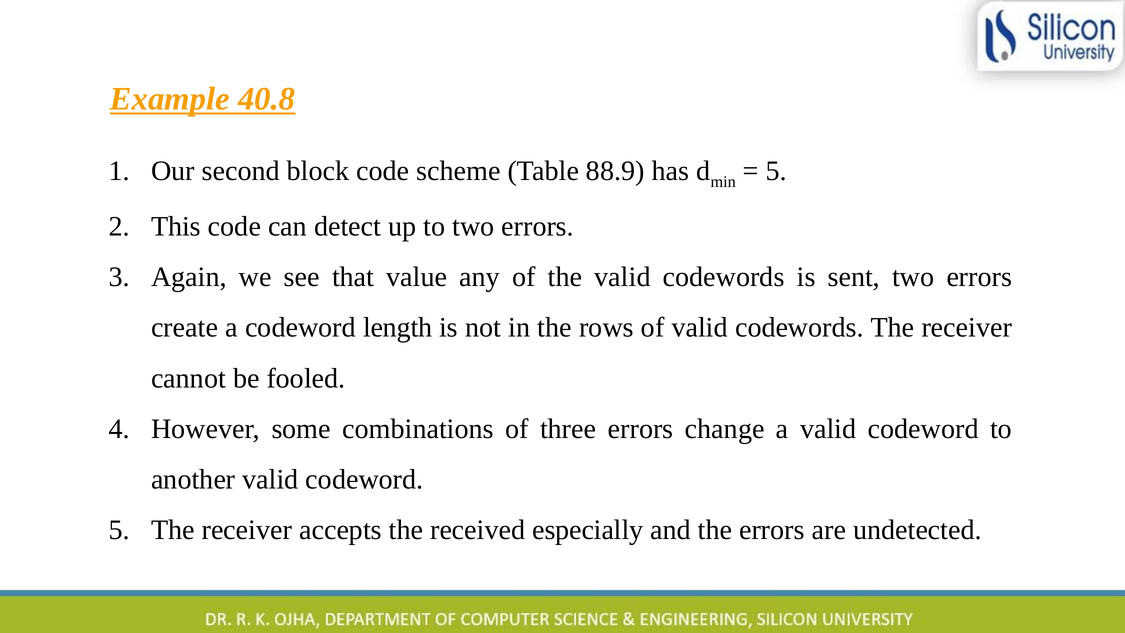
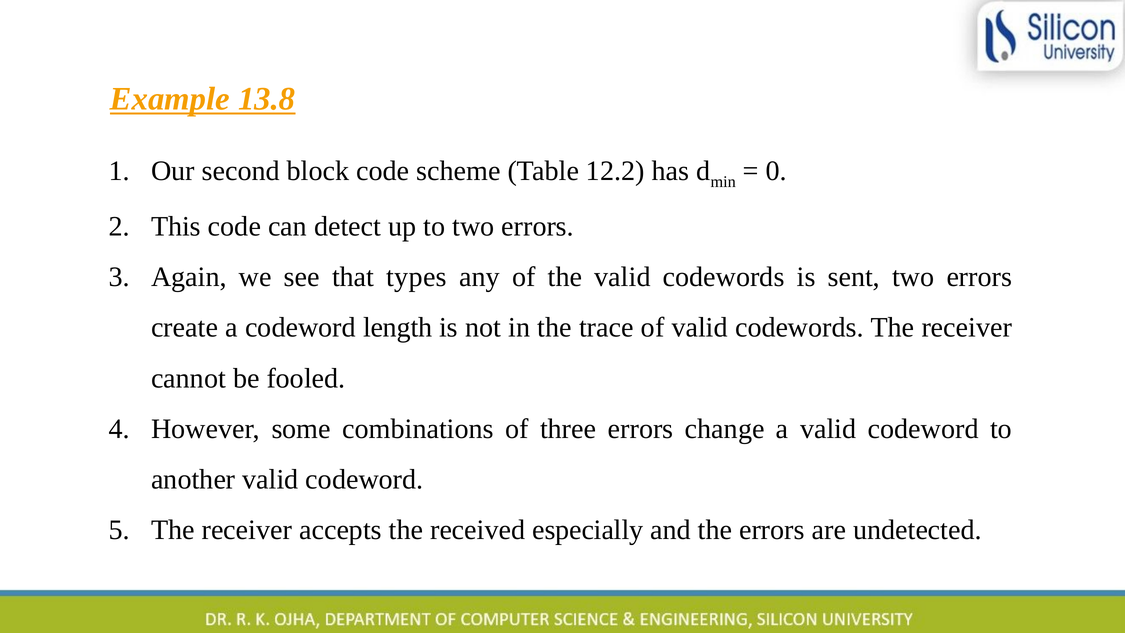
40.8: 40.8 -> 13.8 (267, 99)
88.9: 88.9 -> 12.2 (615, 171)
5: 5 -> 0 (776, 171)
value: value -> types (417, 277)
rows: rows -> trace (606, 328)
